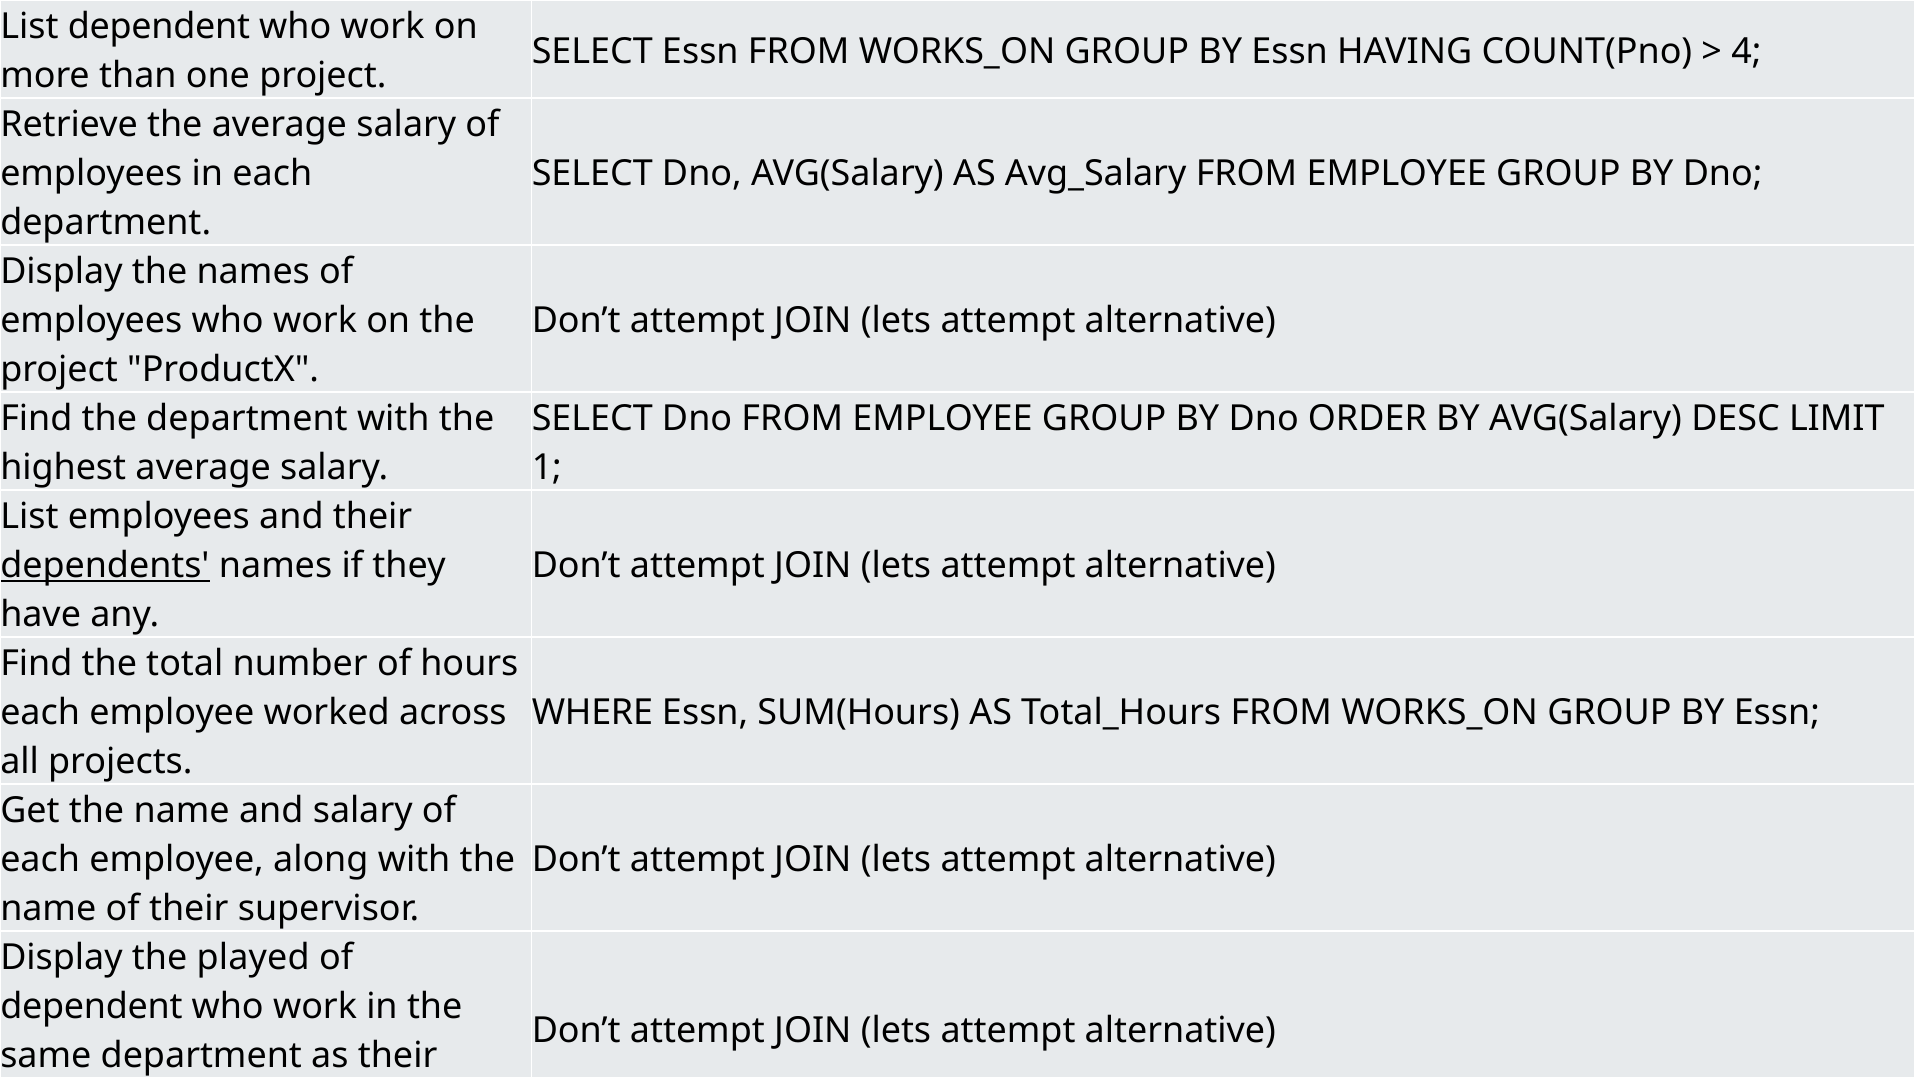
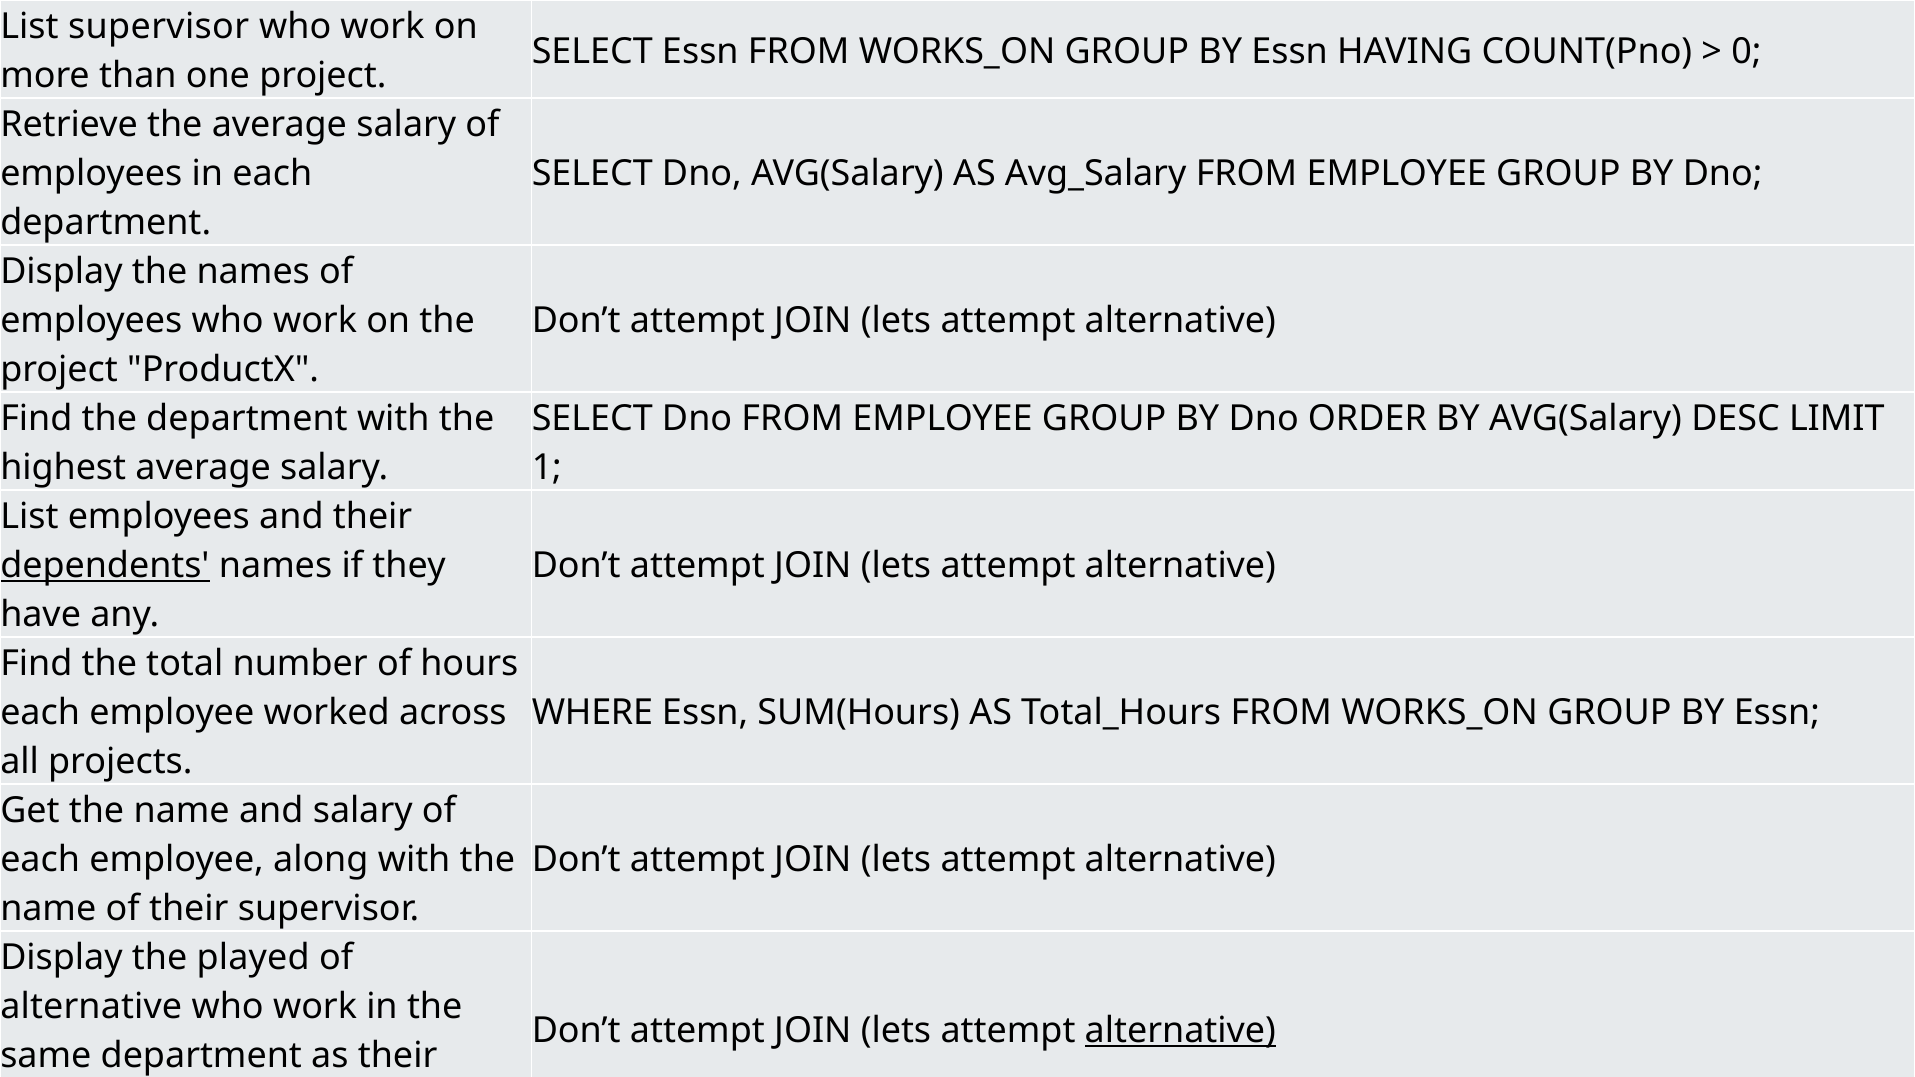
List dependent: dependent -> supervisor (159, 27)
4: 4 -> 0 (1746, 51)
dependent: dependent -> alternative (91, 1007)
alternative underline: none -> present (1180, 1031)
